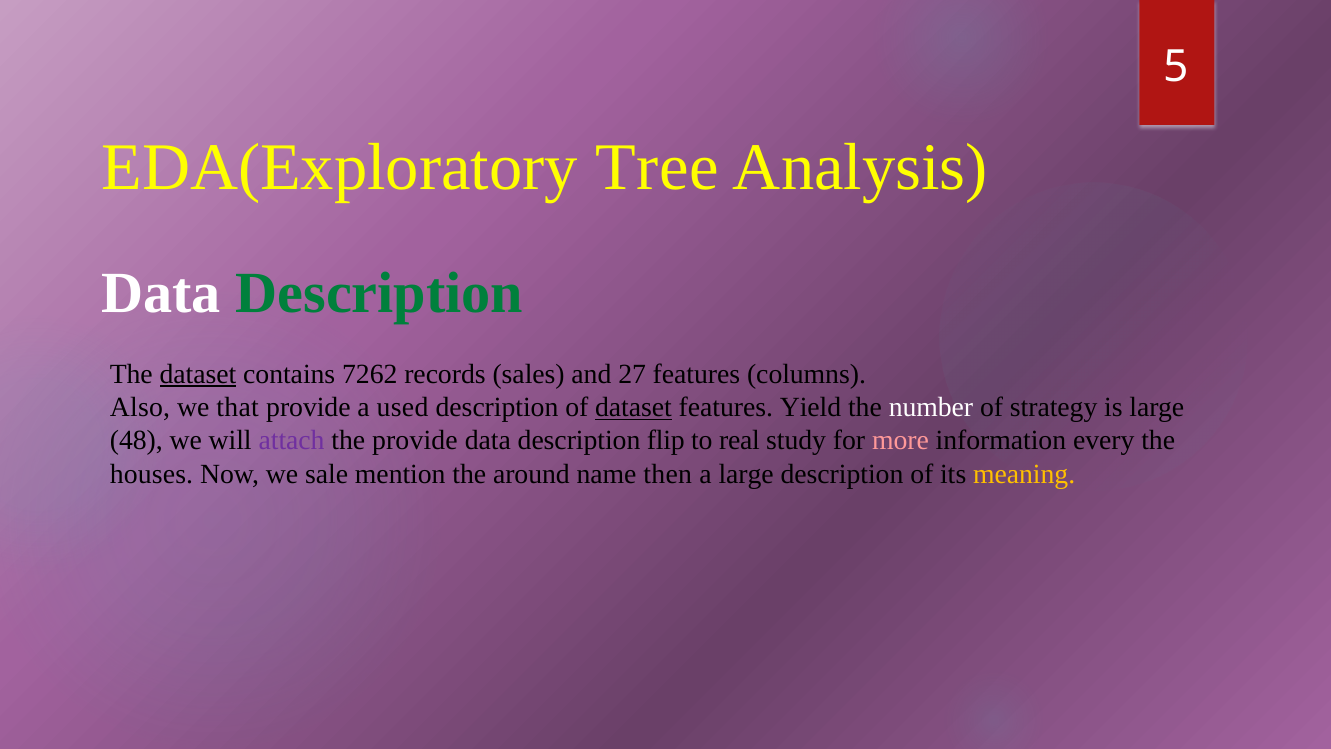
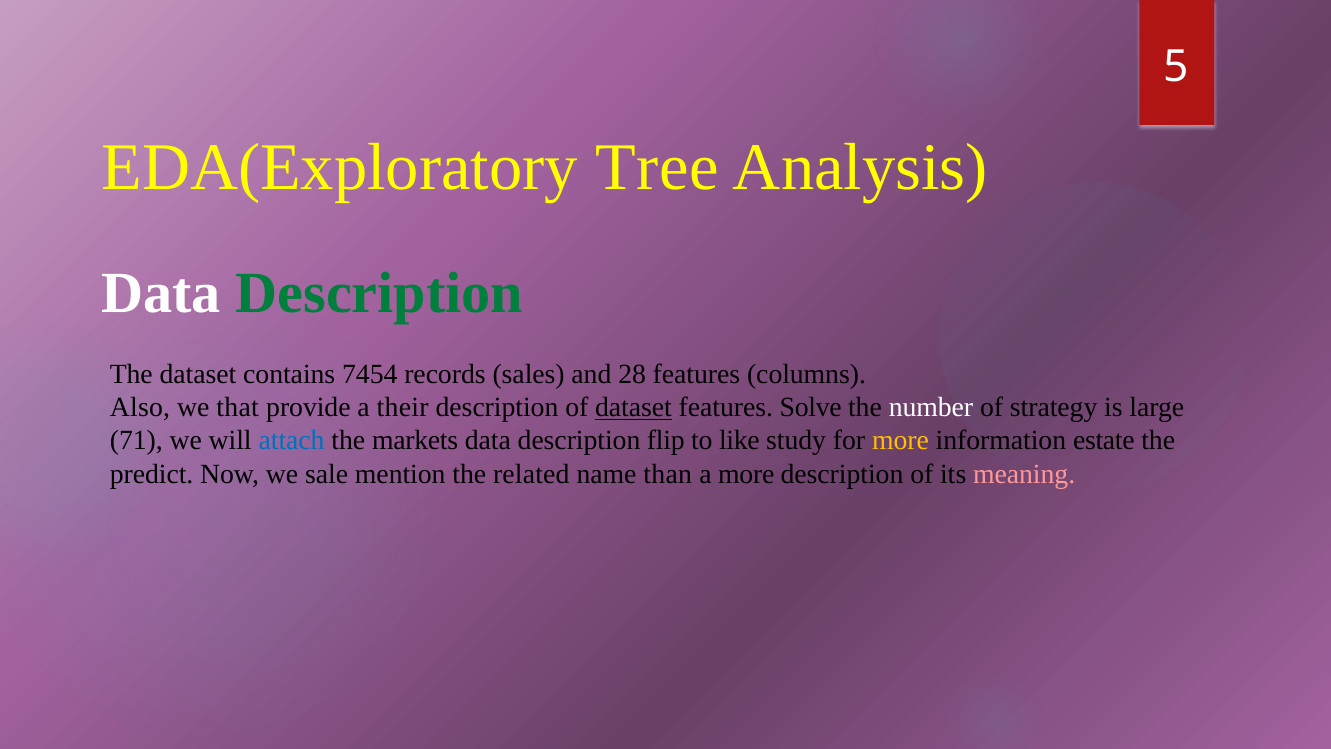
dataset underline: present -> none (198, 374)
7262: 7262 -> 7454 (370, 374)
27: 27 -> 28 (632, 374)
used: used -> their (403, 407)
Yield: Yield -> Solve (811, 407)
48: 48 -> 71 (136, 441)
attach colour: purple -> blue (292, 441)
the provide: provide -> markets (415, 441)
real: real -> like (739, 441)
more colour: pink -> yellow (900, 441)
every: every -> estate (1104, 441)
houses: houses -> predict (152, 474)
around: around -> related (531, 474)
then: then -> than (668, 474)
a large: large -> more (746, 474)
meaning colour: yellow -> pink (1024, 474)
